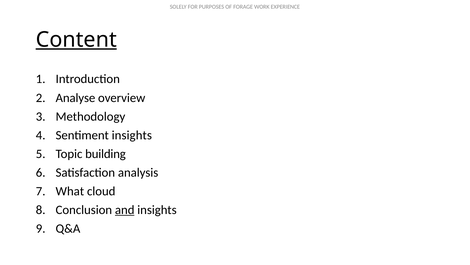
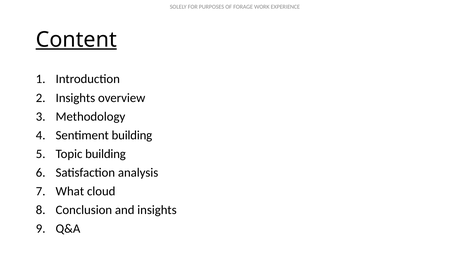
Analyse: Analyse -> Insights (75, 98)
Sentiment insights: insights -> building (132, 135)
and underline: present -> none (125, 209)
